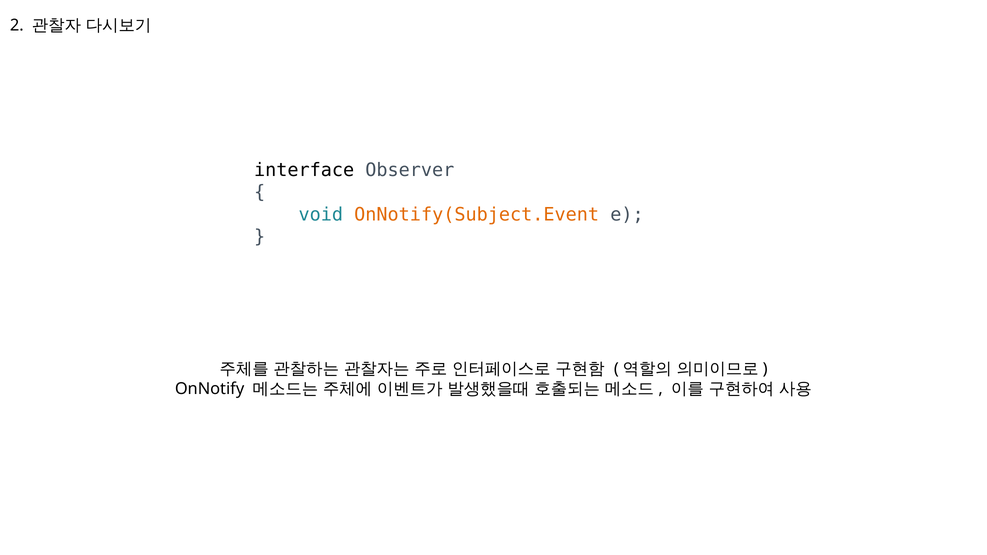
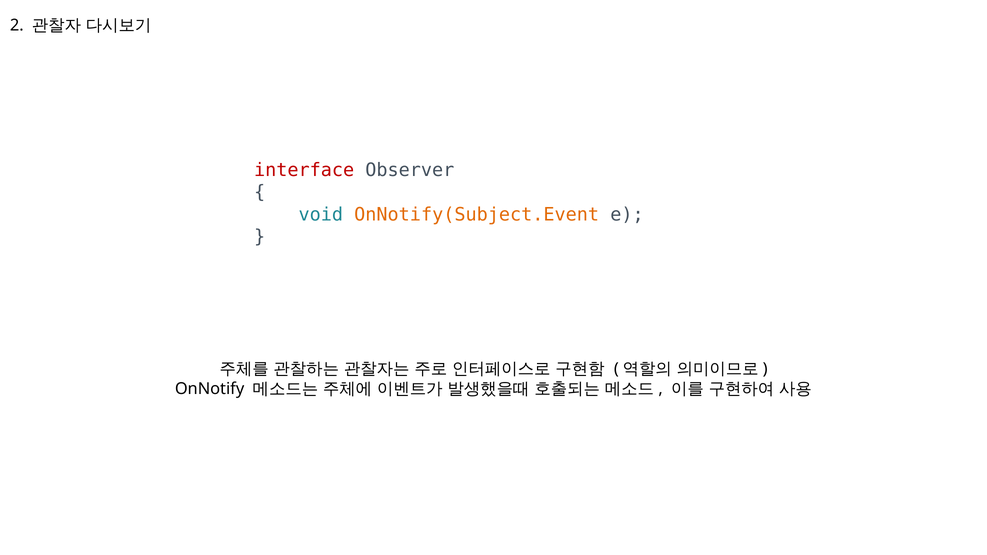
interface colour: black -> red (304, 170)
